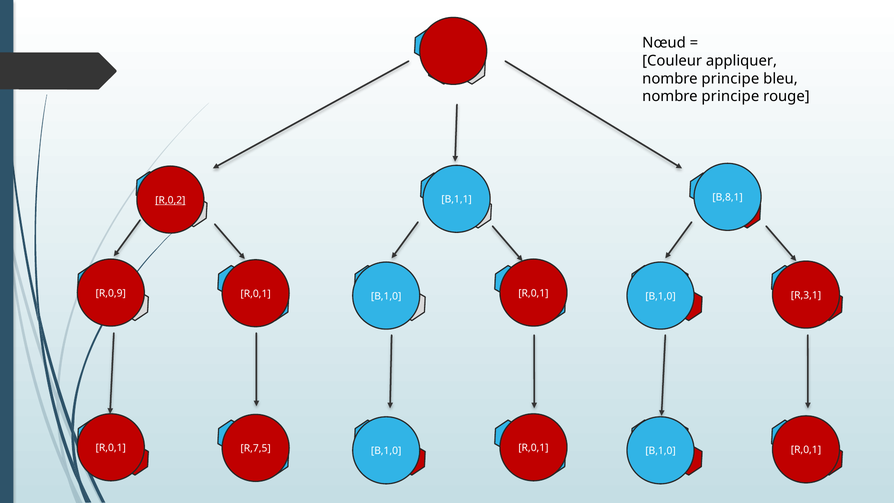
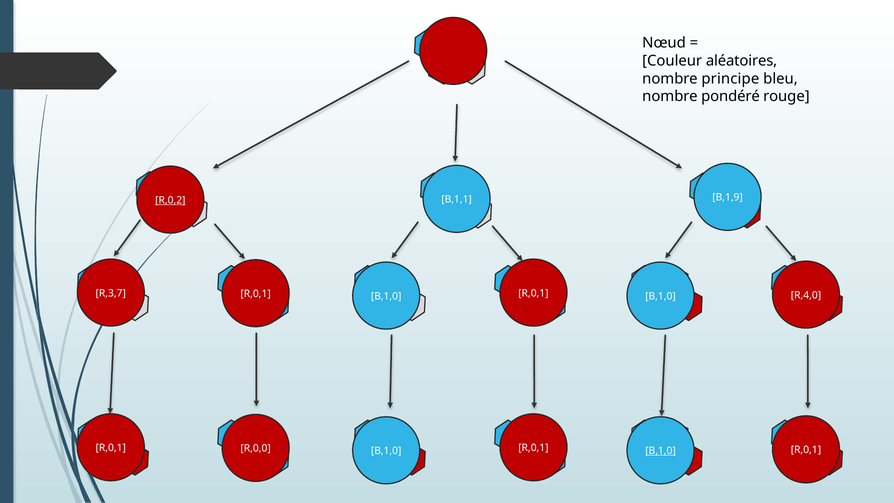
appliquer: appliquer -> aléatoires (742, 61)
principe: principe -> pondéré (731, 97)
B,8,1: B,8,1 -> B,1,9 (728, 197)
R,0,9: R,0,9 -> R,3,7 (111, 293)
R,3,1: R,3,1 -> R,4,0 (806, 295)
R,7,5: R,7,5 -> R,0,0 (256, 448)
B,1,0 underline: none -> present (661, 451)
